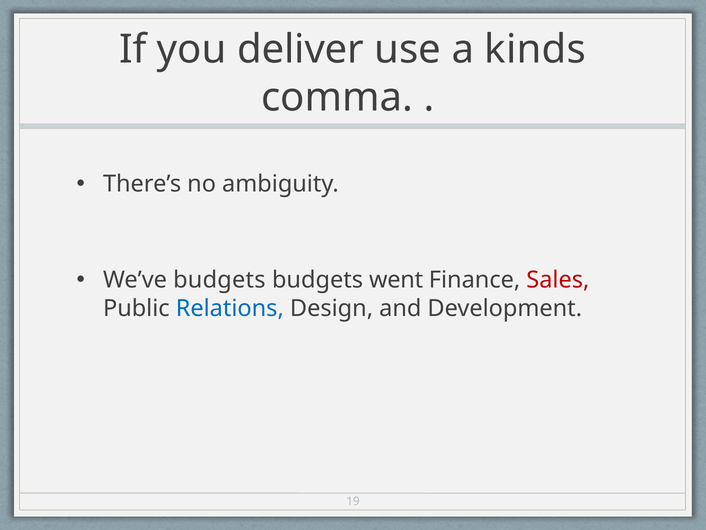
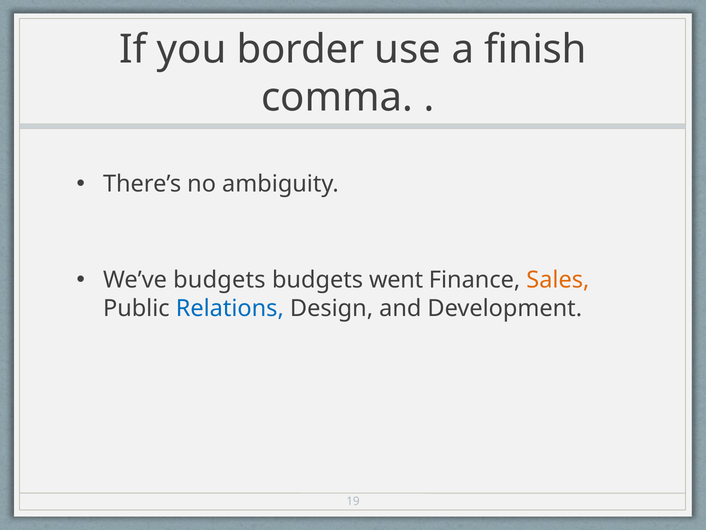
deliver: deliver -> border (301, 49)
kinds: kinds -> finish (535, 49)
Sales colour: red -> orange (558, 280)
